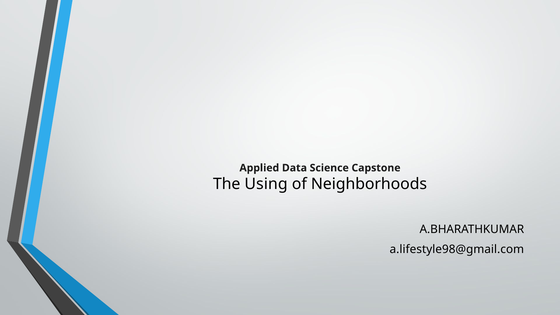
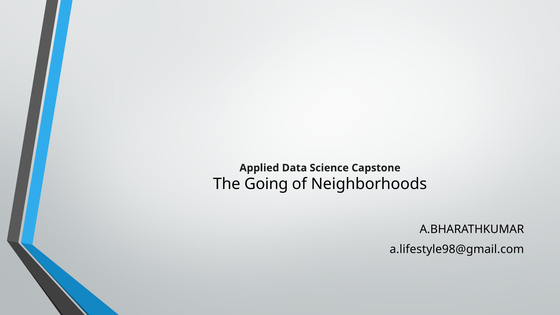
Using: Using -> Going (266, 184)
